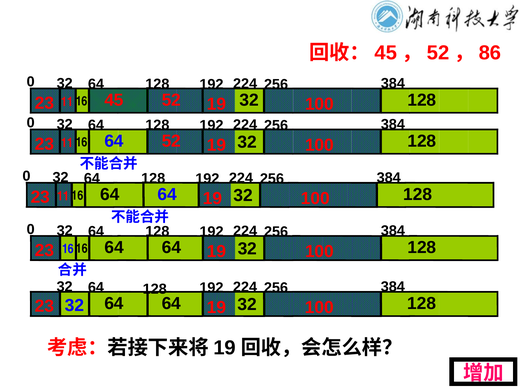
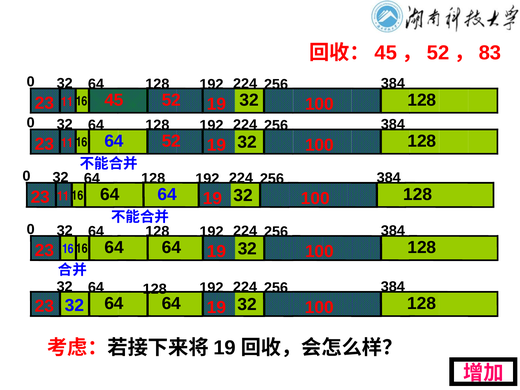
86: 86 -> 83 (490, 53)
